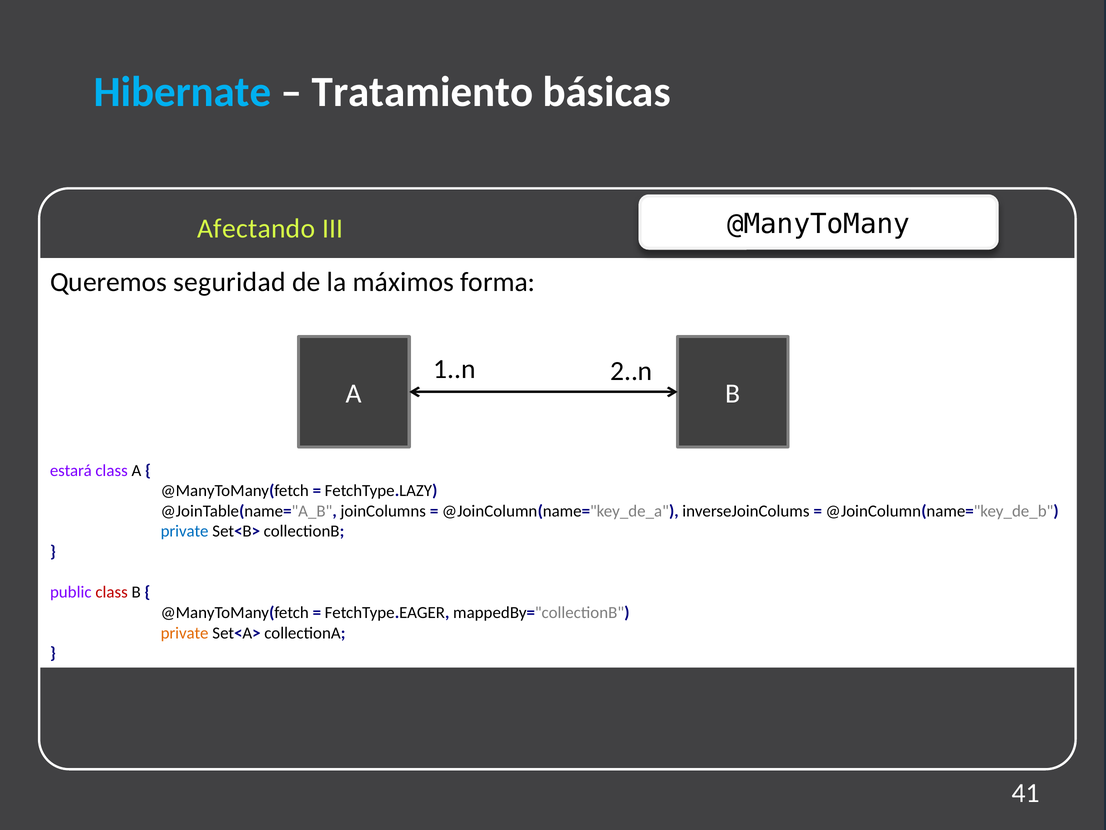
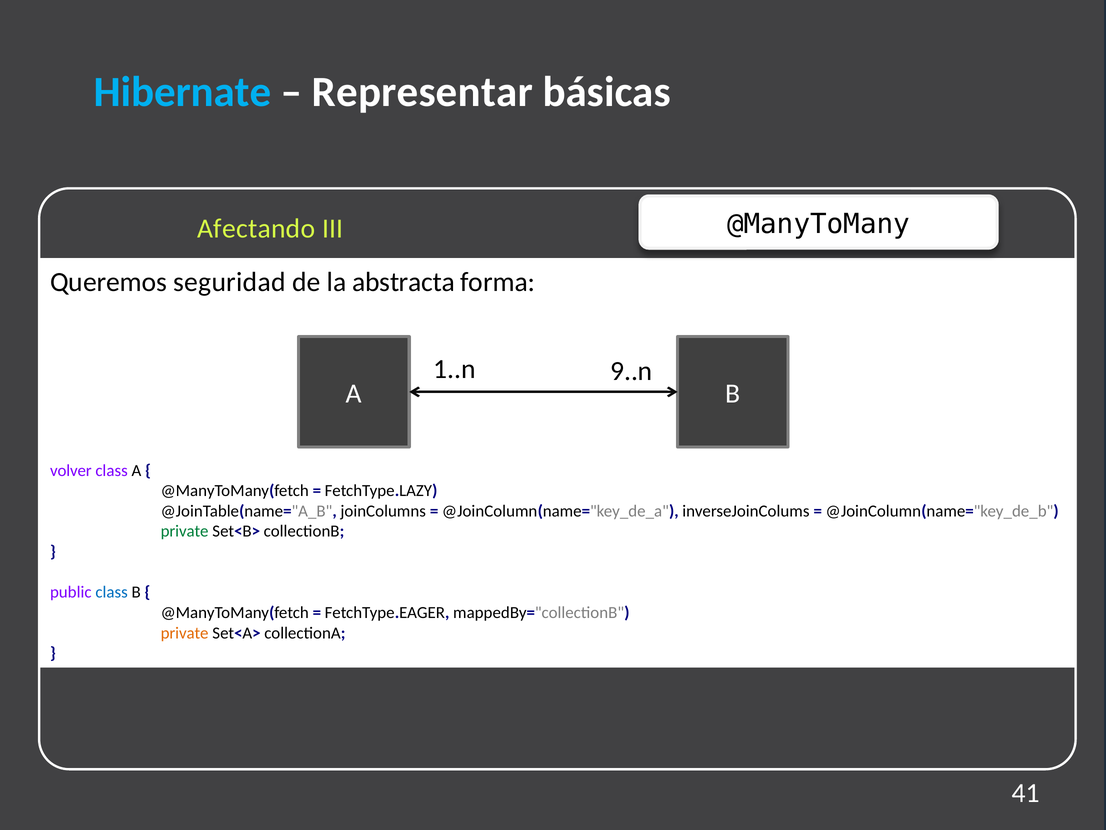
Tratamiento: Tratamiento -> Representar (422, 92)
máximos: máximos -> abstracta (404, 282)
2..n: 2..n -> 9..n (631, 371)
estará: estará -> volver (71, 470)
private colour: blue -> green (185, 531)
class colour: red -> blue (112, 592)
